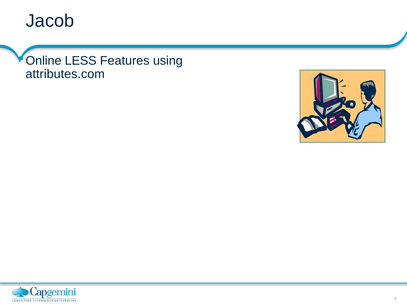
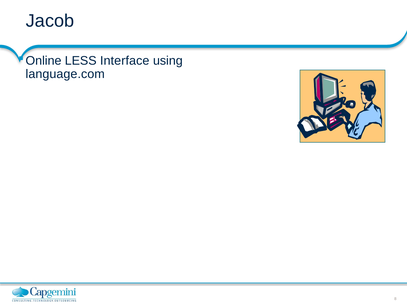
Features: Features -> Interface (125, 61)
attributes.com: attributes.com -> language.com (65, 74)
